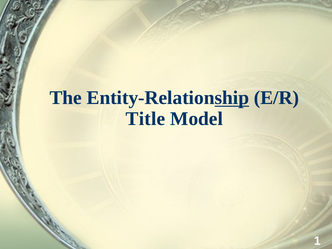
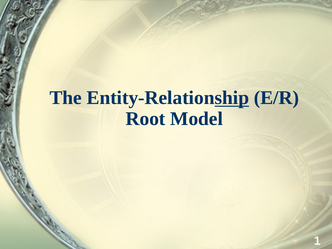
Title: Title -> Root (146, 119)
